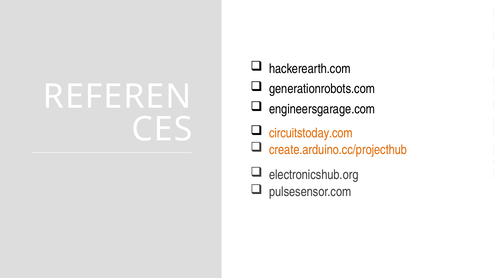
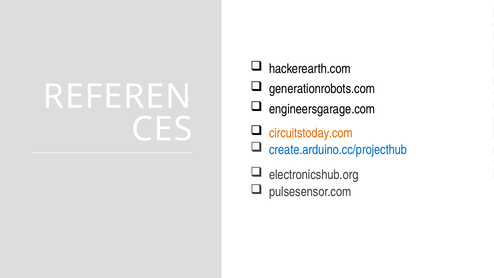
create.arduino.cc/projecthub colour: orange -> blue (338, 150)
